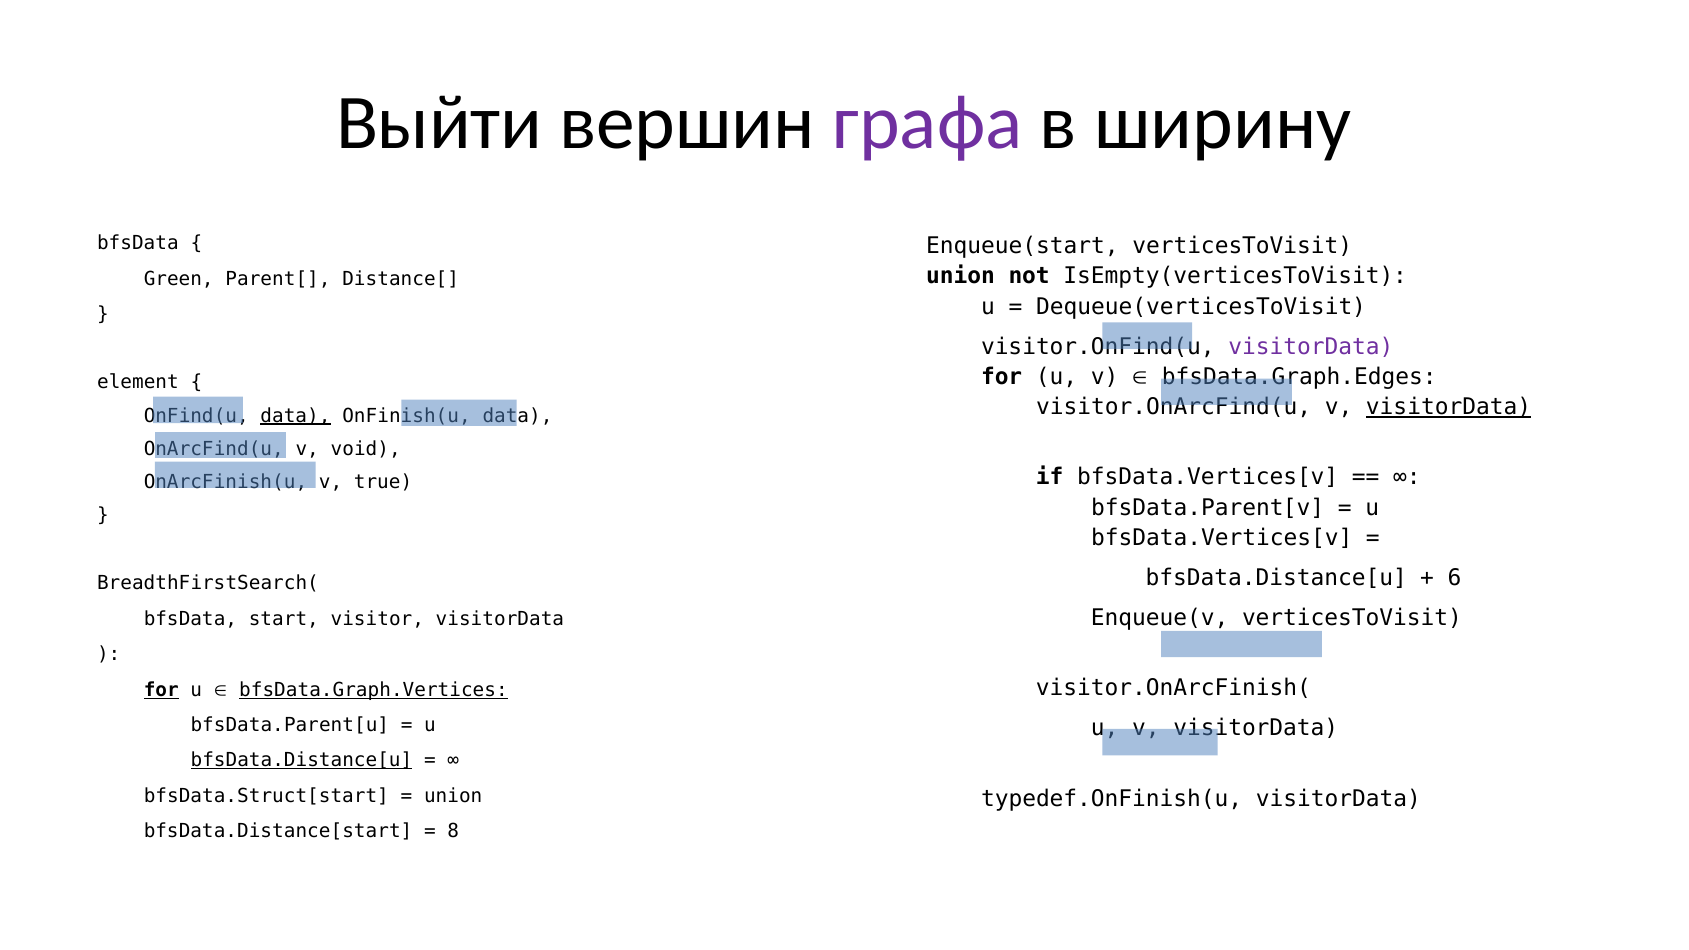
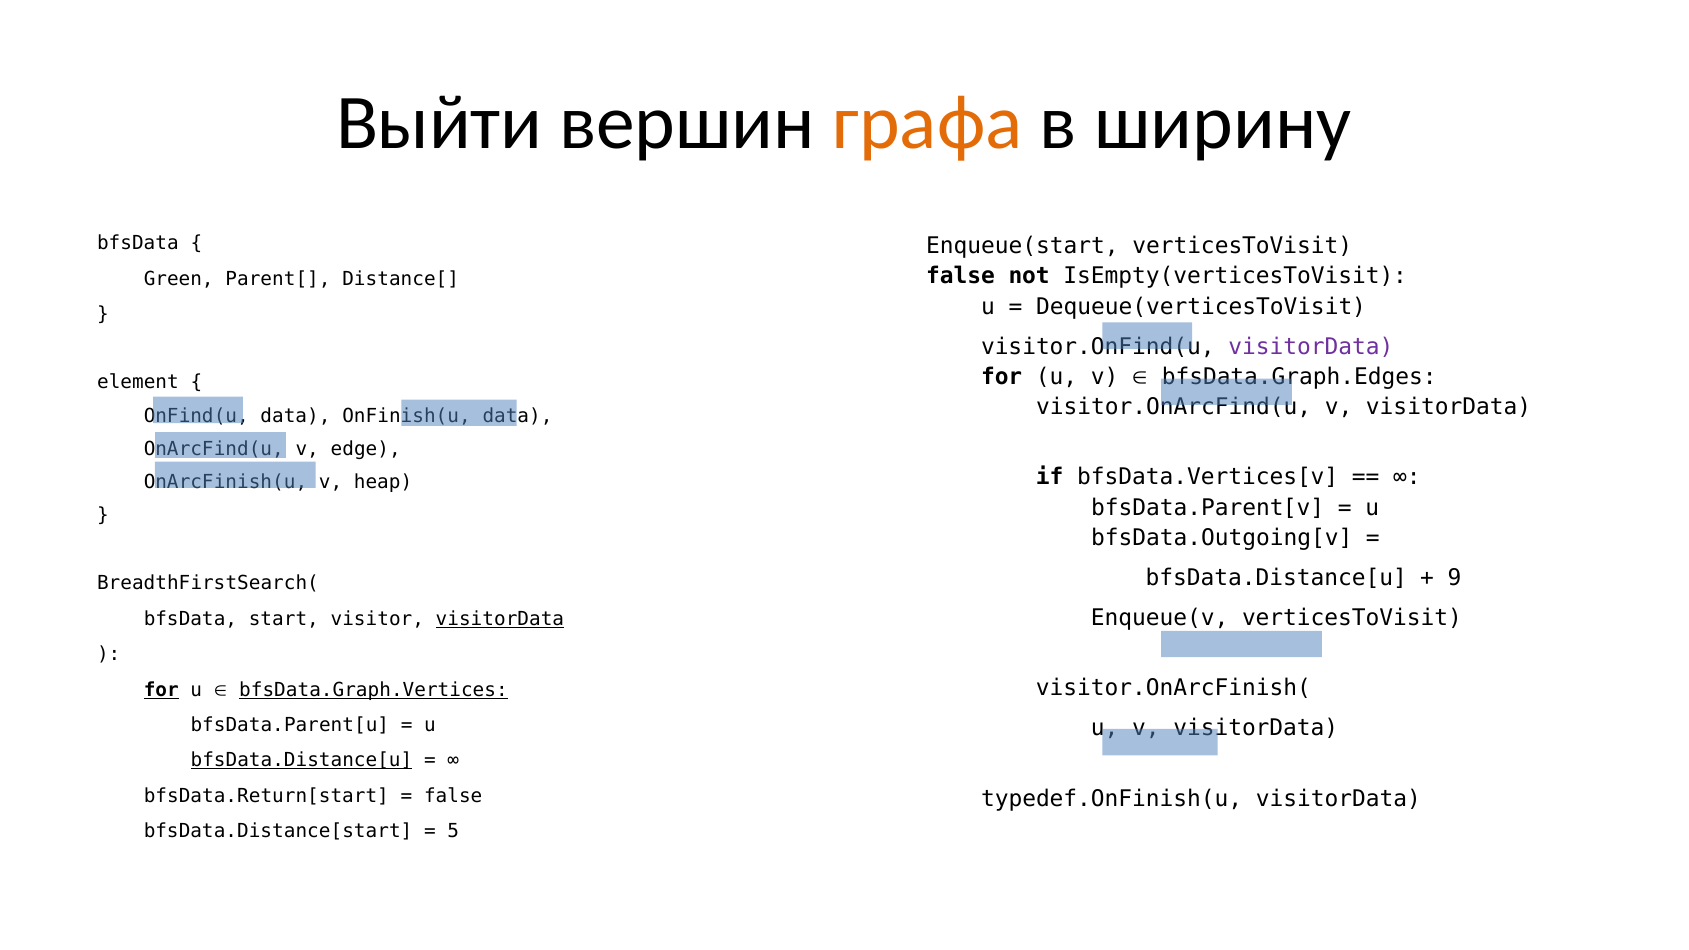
графа colour: purple -> orange (927, 123)
union: union -> false (961, 276)
visitorData underline: present -> none (1449, 407)
data underline: present -> none (295, 416)
void: void -> edge (366, 449)
true: true -> heap (383, 482)
bfsData.Vertices[v: bfsData.Vertices[v -> bfsData.Outgoing[v (1222, 538)
6: 6 -> 9 (1454, 578)
visitorData underline: none -> present (500, 619)
bfsData.Struct[start: bfsData.Struct[start -> bfsData.Return[start (266, 796)
union: union -> false (453, 796)
8: 8 -> 5 (453, 831)
